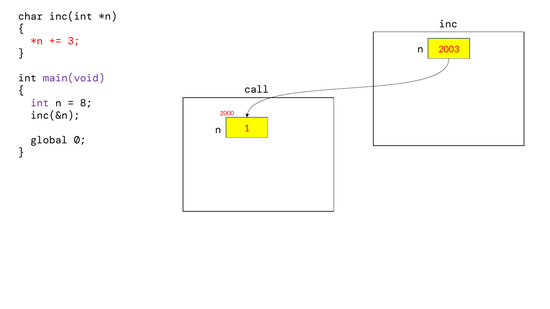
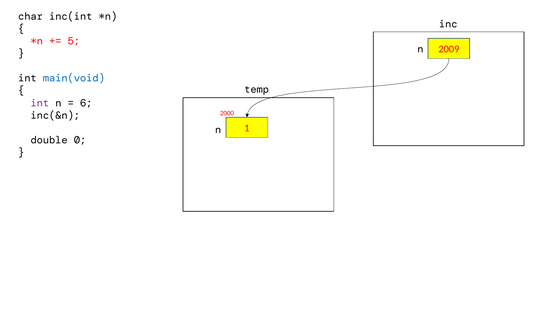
3: 3 -> 5 (74, 41)
2003: 2003 -> 2009 (449, 49)
main(void colour: purple -> blue (74, 78)
call: call -> temp (257, 90)
8: 8 -> 6 (86, 103)
global: global -> double (49, 140)
